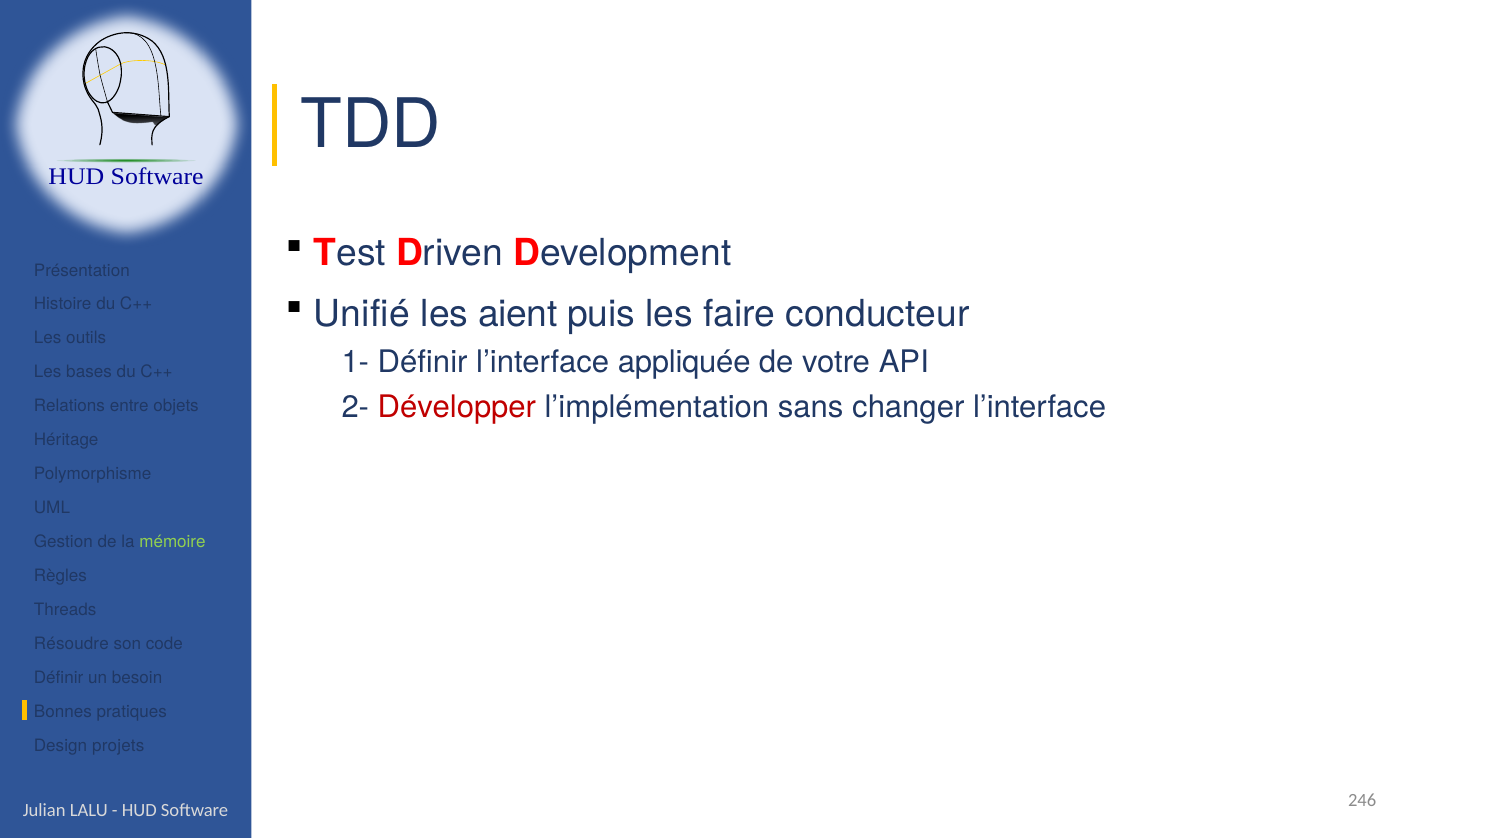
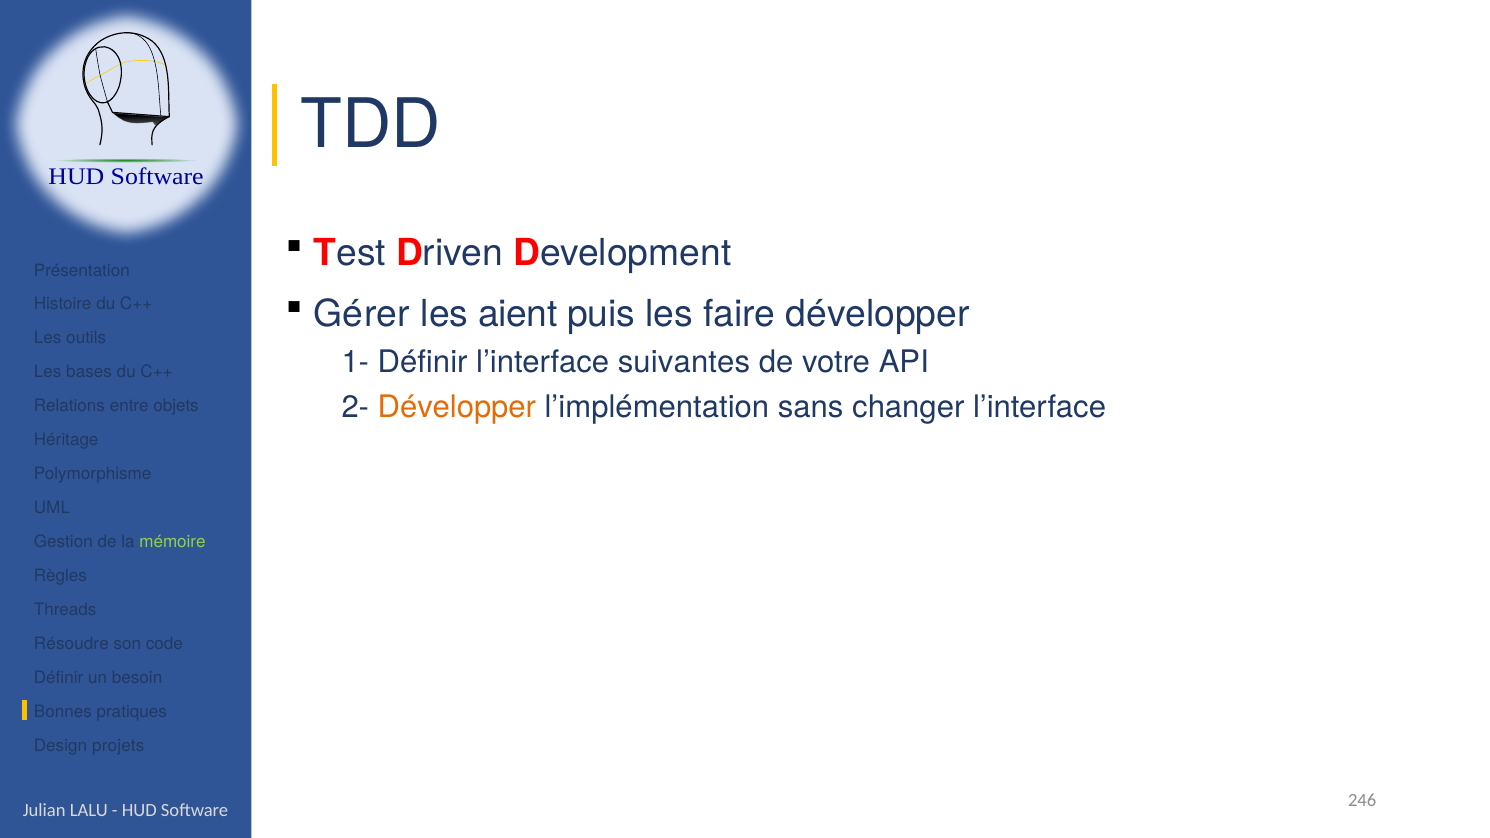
Unifié: Unifié -> Gérer (362, 314)
faire conducteur: conducteur -> développer (878, 314)
appliquée: appliquée -> suivantes (684, 362)
Développer colour: red -> orange (457, 407)
